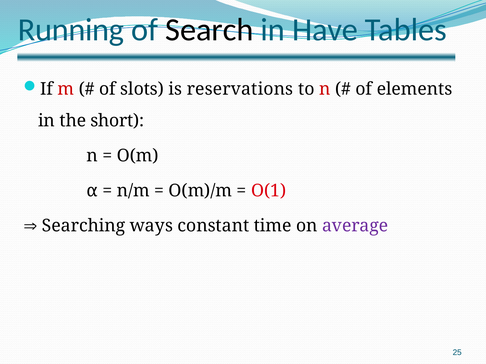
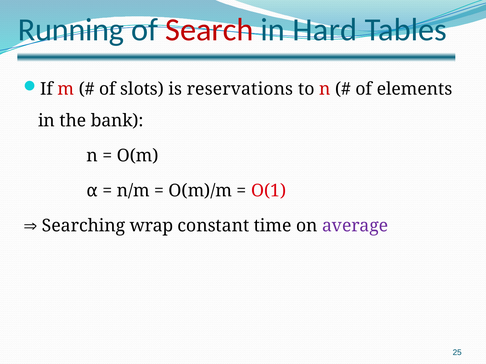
Search colour: black -> red (209, 30)
Have: Have -> Hard (325, 30)
short: short -> bank (117, 121)
ways: ways -> wrap (151, 226)
